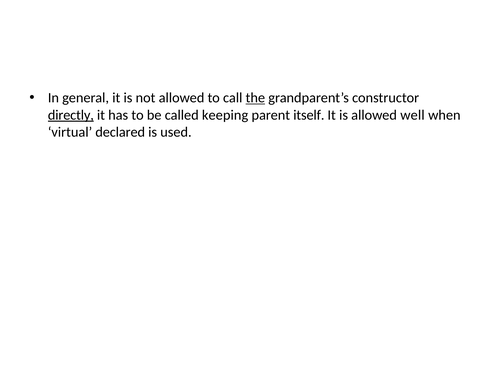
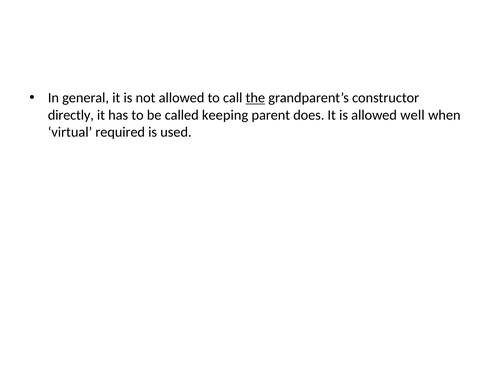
directly underline: present -> none (71, 115)
itself: itself -> does (309, 115)
declared: declared -> required (120, 132)
